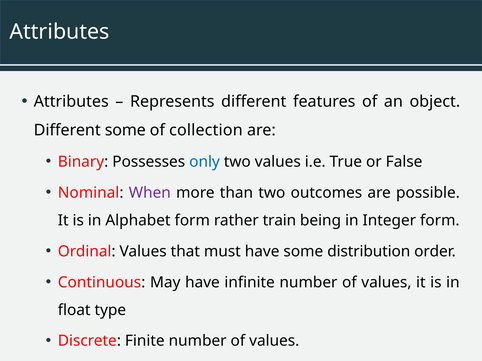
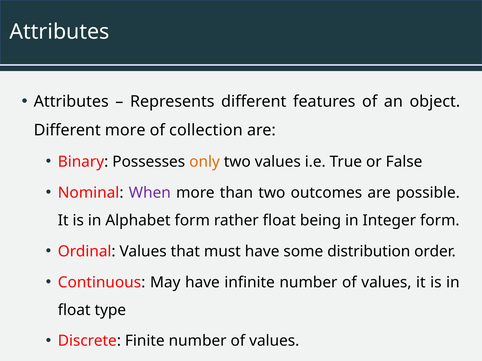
Different some: some -> more (125, 131)
only colour: blue -> orange (205, 162)
rather train: train -> float (279, 221)
